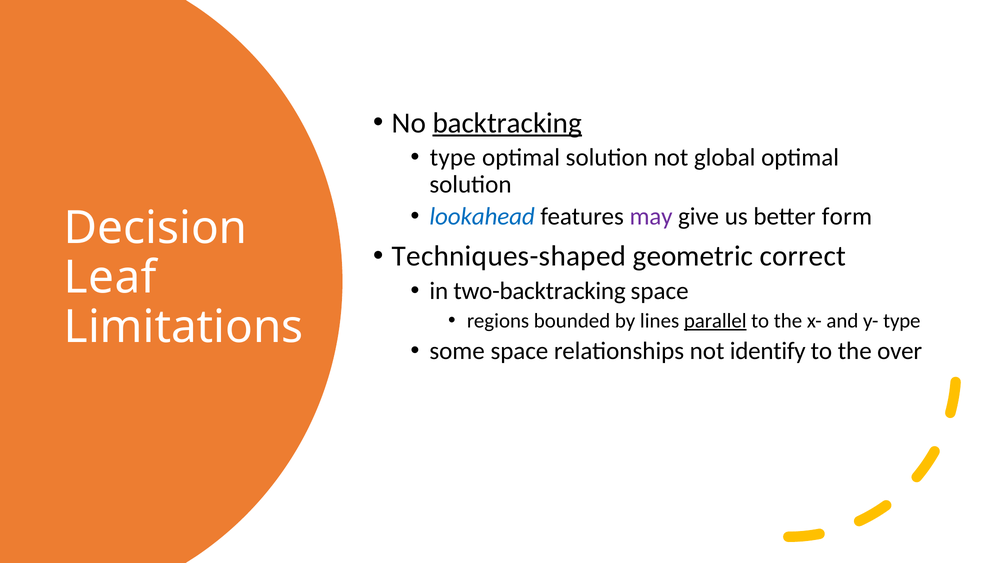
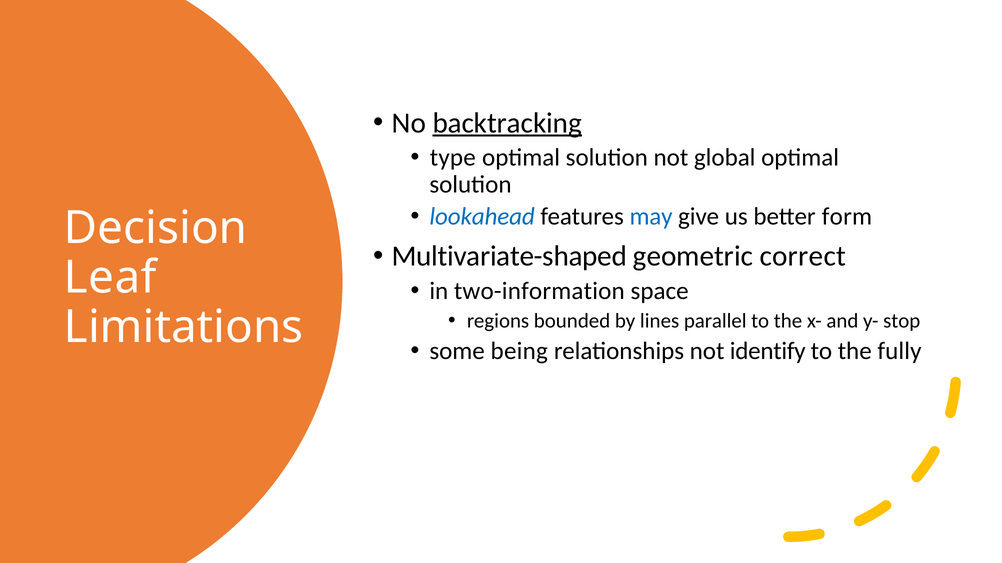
may colour: purple -> blue (651, 217)
Techniques-shaped: Techniques-shaped -> Multivariate-shaped (509, 257)
two-backtracking: two-backtracking -> two-information (539, 291)
parallel underline: present -> none (715, 321)
y- type: type -> stop (902, 321)
some space: space -> being (519, 351)
over: over -> fully (899, 351)
